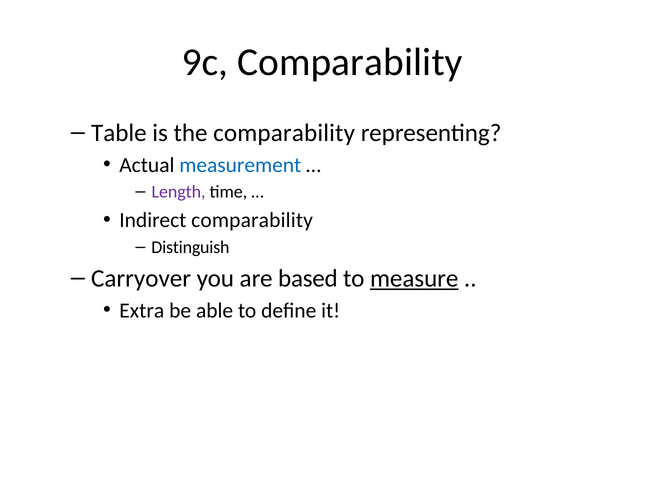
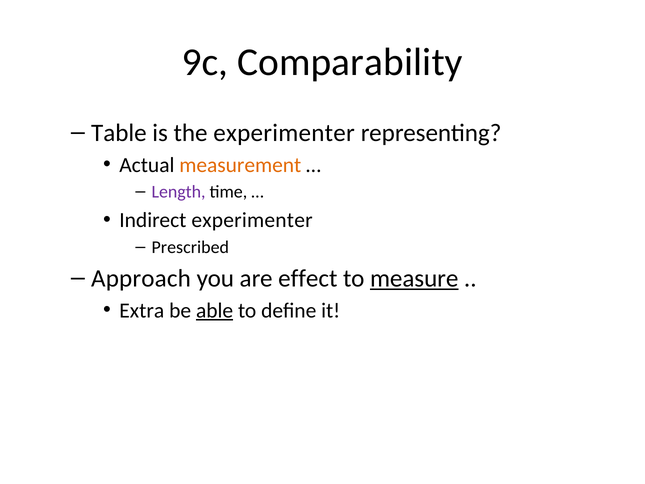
the comparability: comparability -> experimenter (284, 133)
measurement colour: blue -> orange (240, 165)
Indirect comparability: comparability -> experimenter (252, 220)
Distinguish: Distinguish -> Prescribed (190, 247)
Carryover: Carryover -> Approach (141, 278)
based: based -> effect (308, 278)
able underline: none -> present (215, 310)
